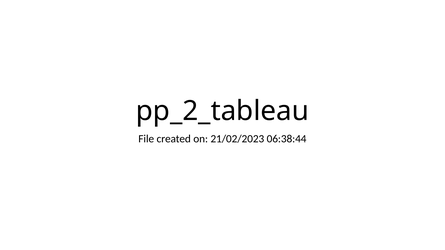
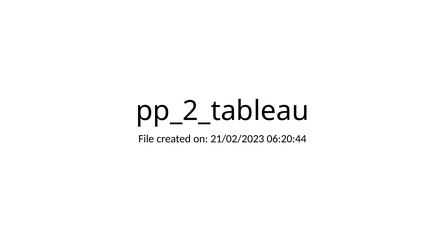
06:38:44: 06:38:44 -> 06:20:44 (287, 139)
